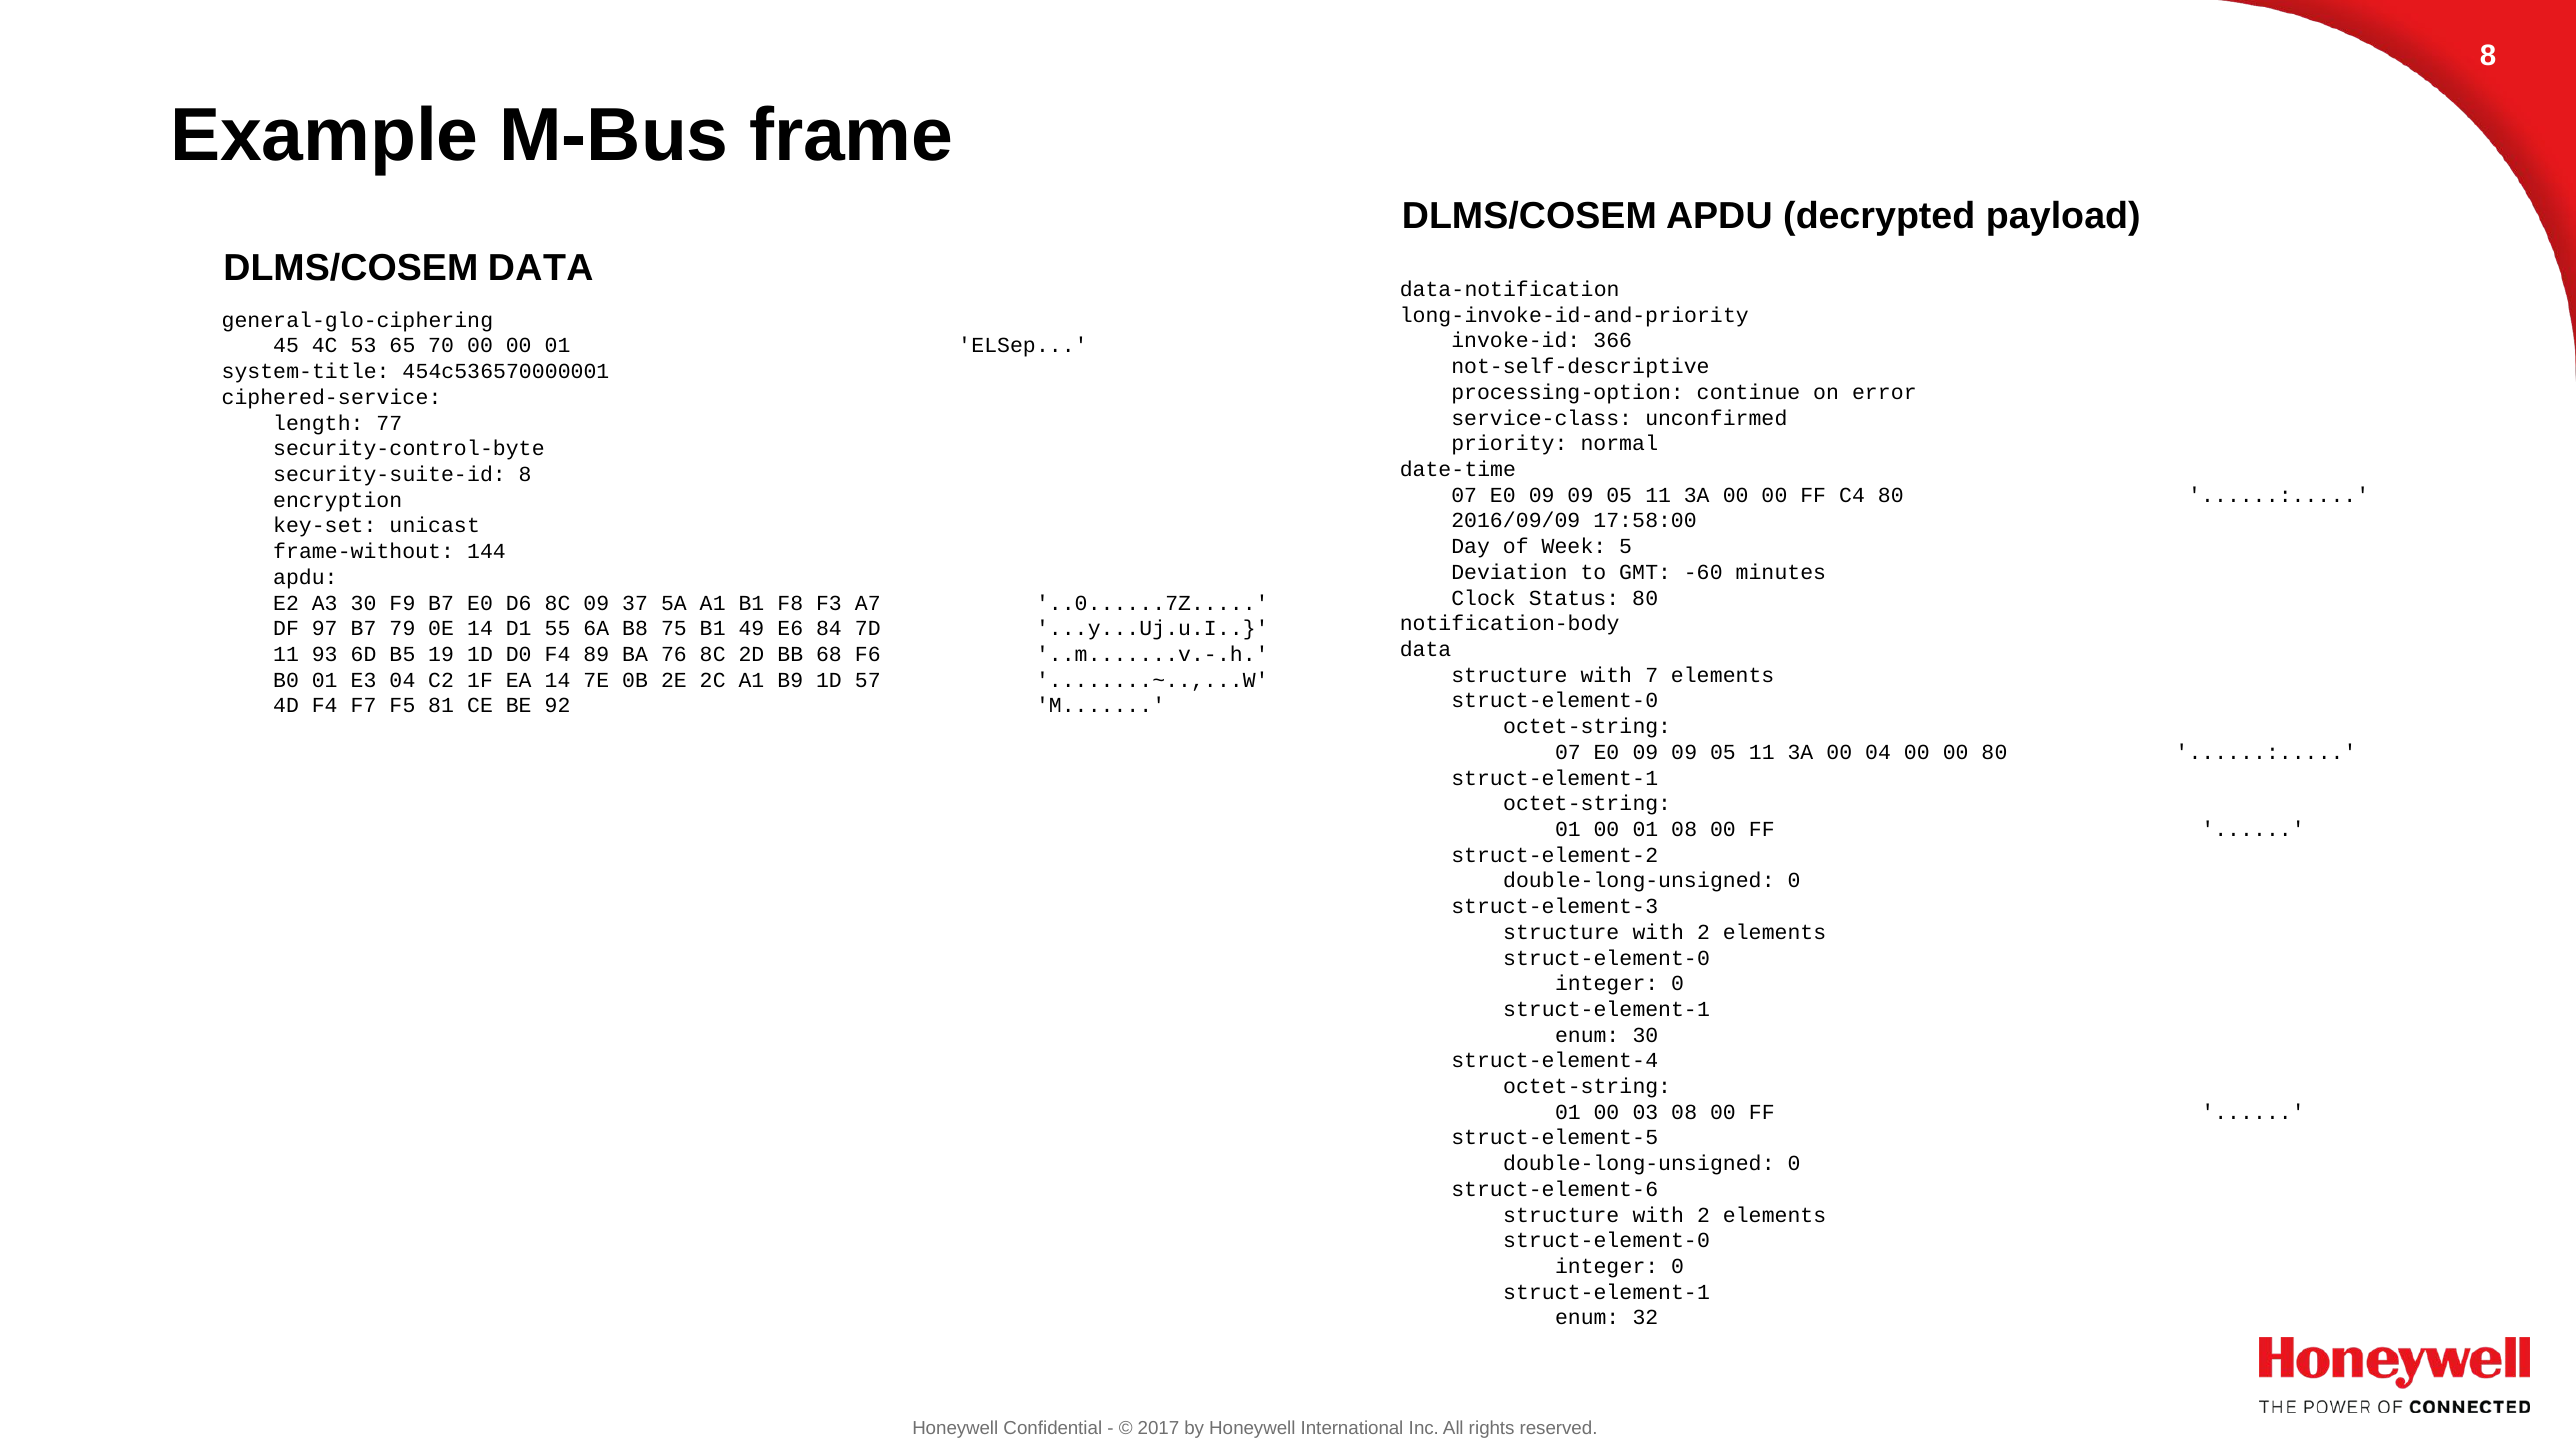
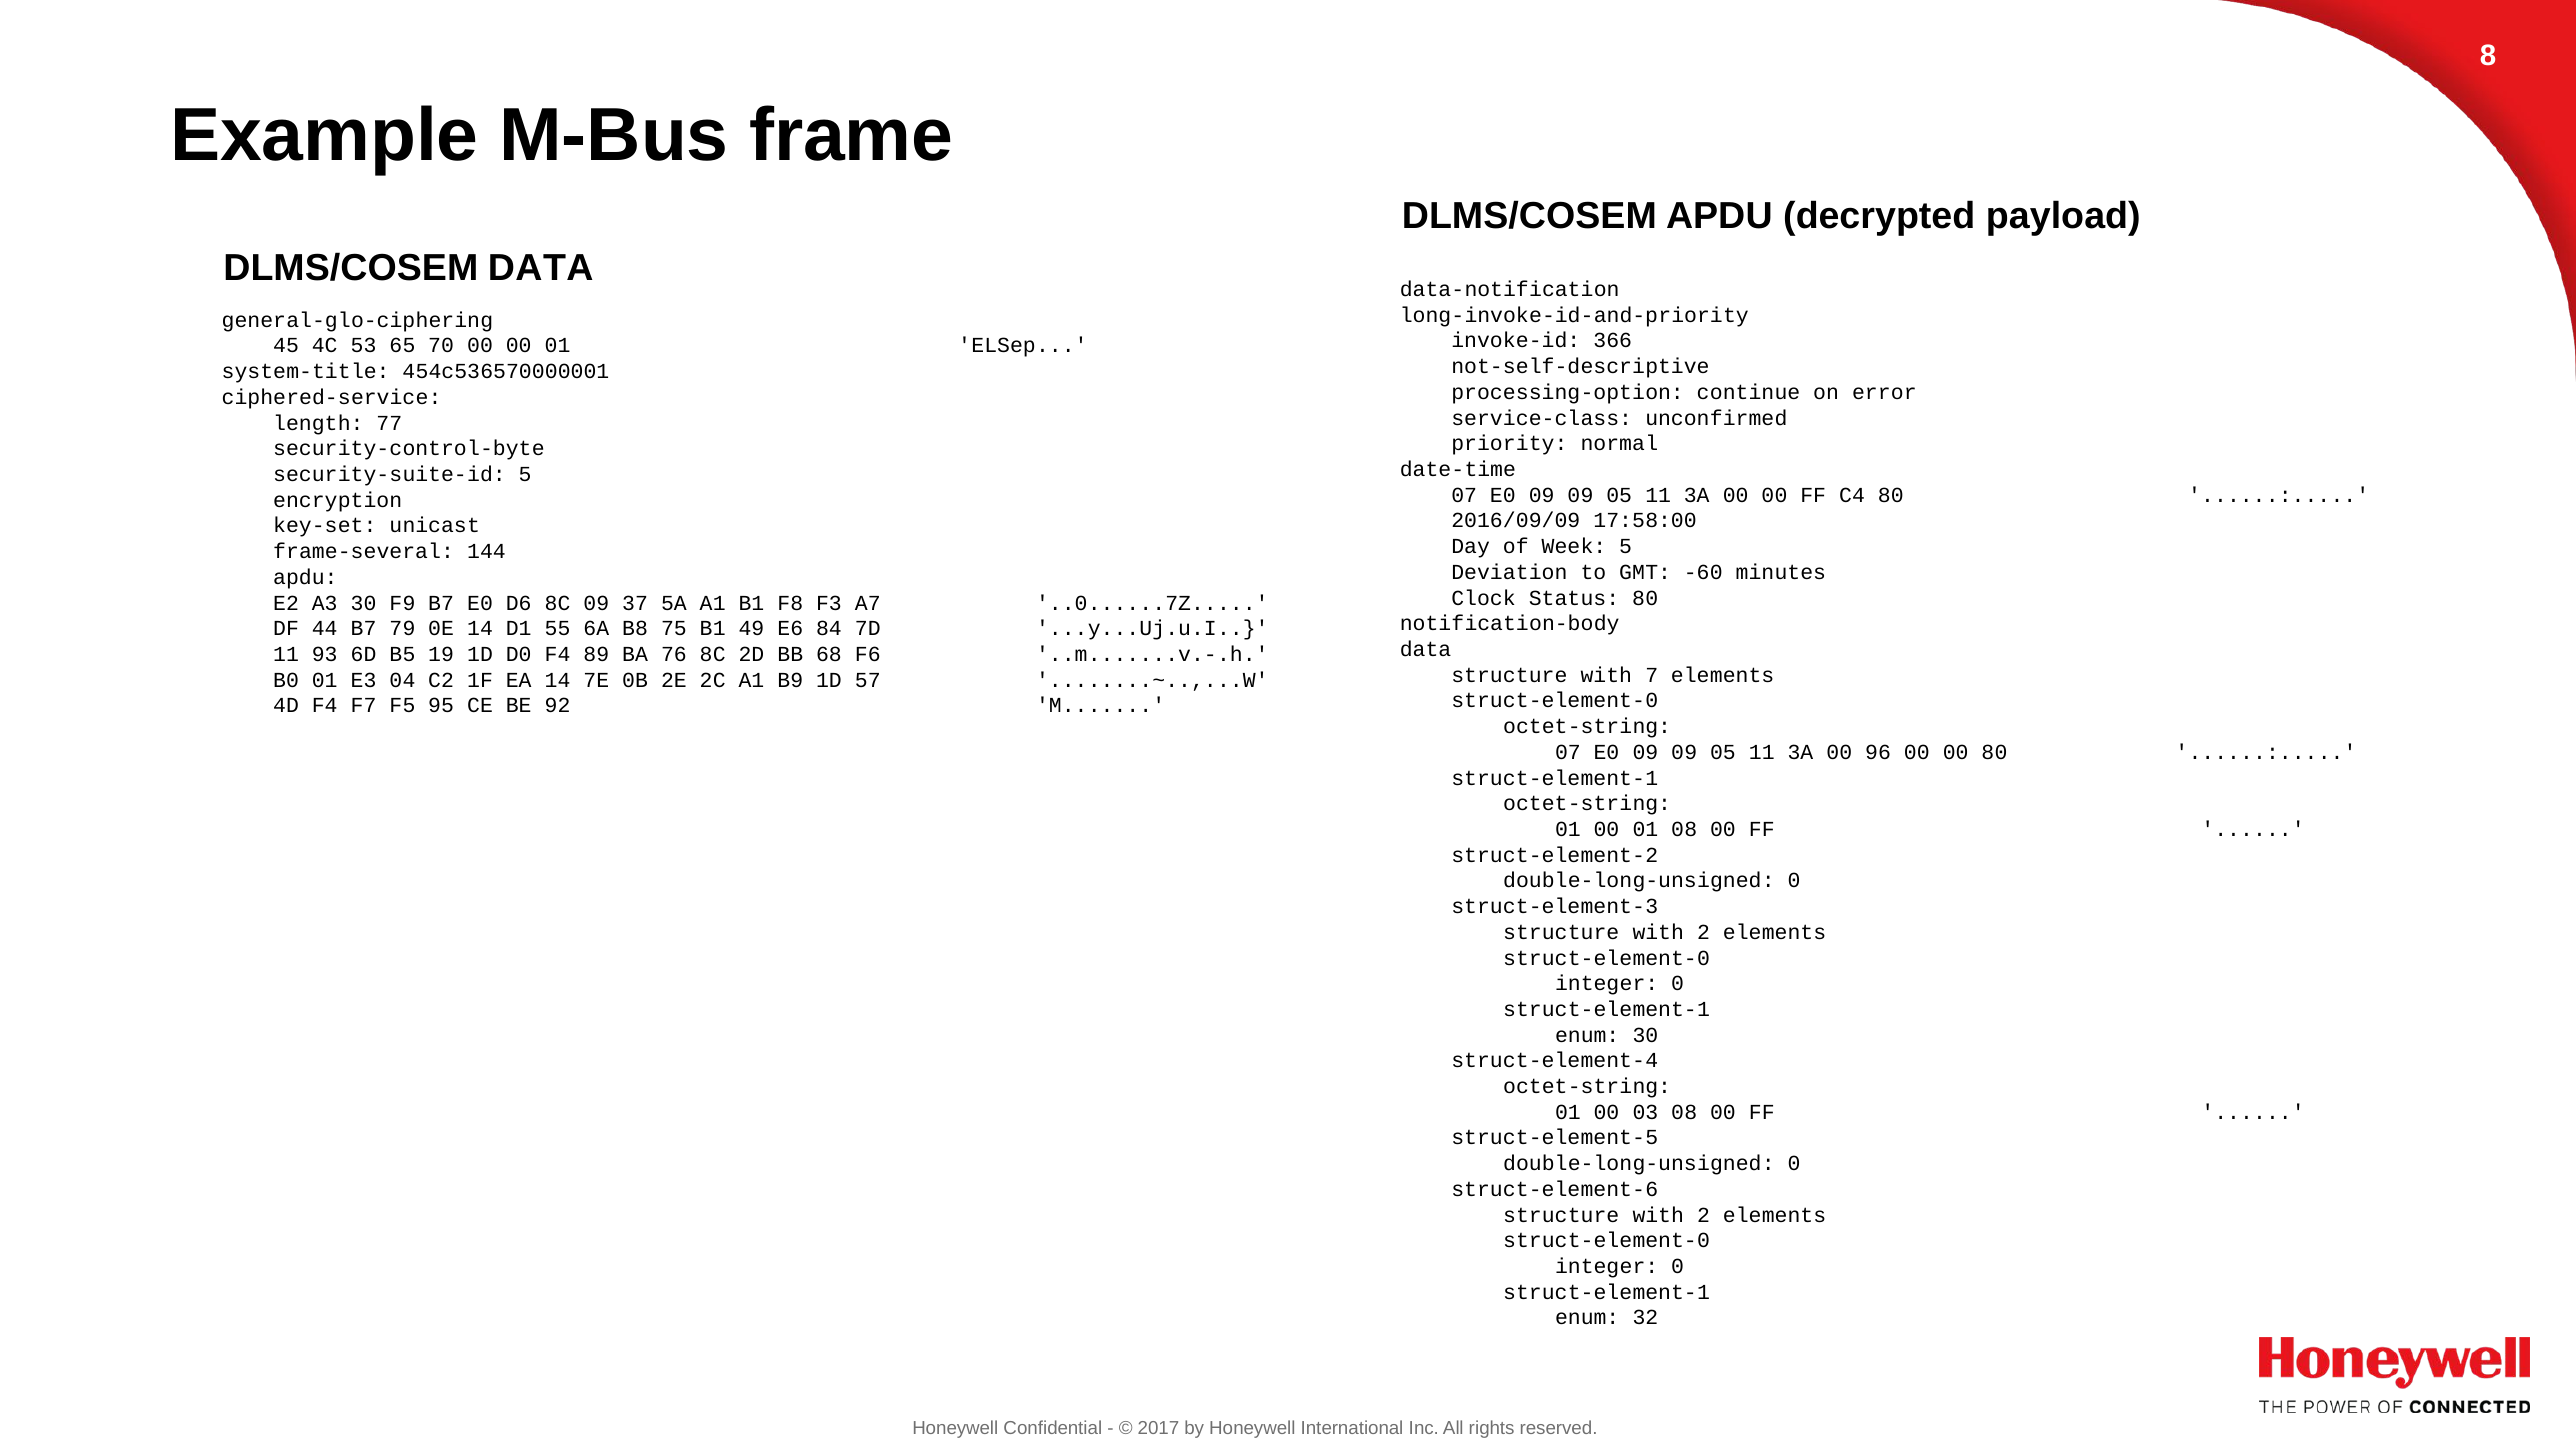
security-suite-id 8: 8 -> 5 (525, 474)
frame-without: frame-without -> frame-several (364, 552)
97: 97 -> 44 (325, 629)
81: 81 -> 95 (441, 706)
00 04: 04 -> 96 (1878, 752)
